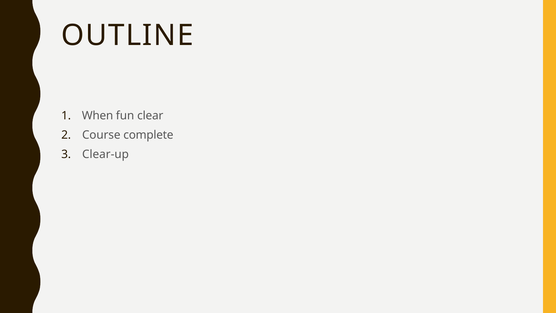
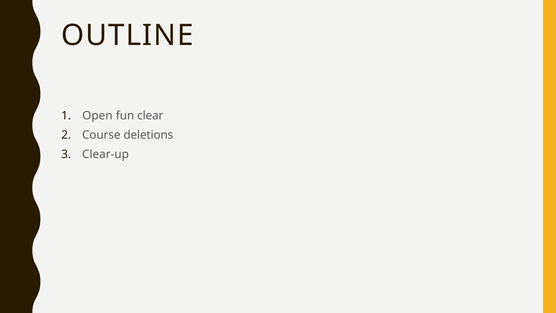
When: When -> Open (97, 115)
complete: complete -> deletions (148, 135)
